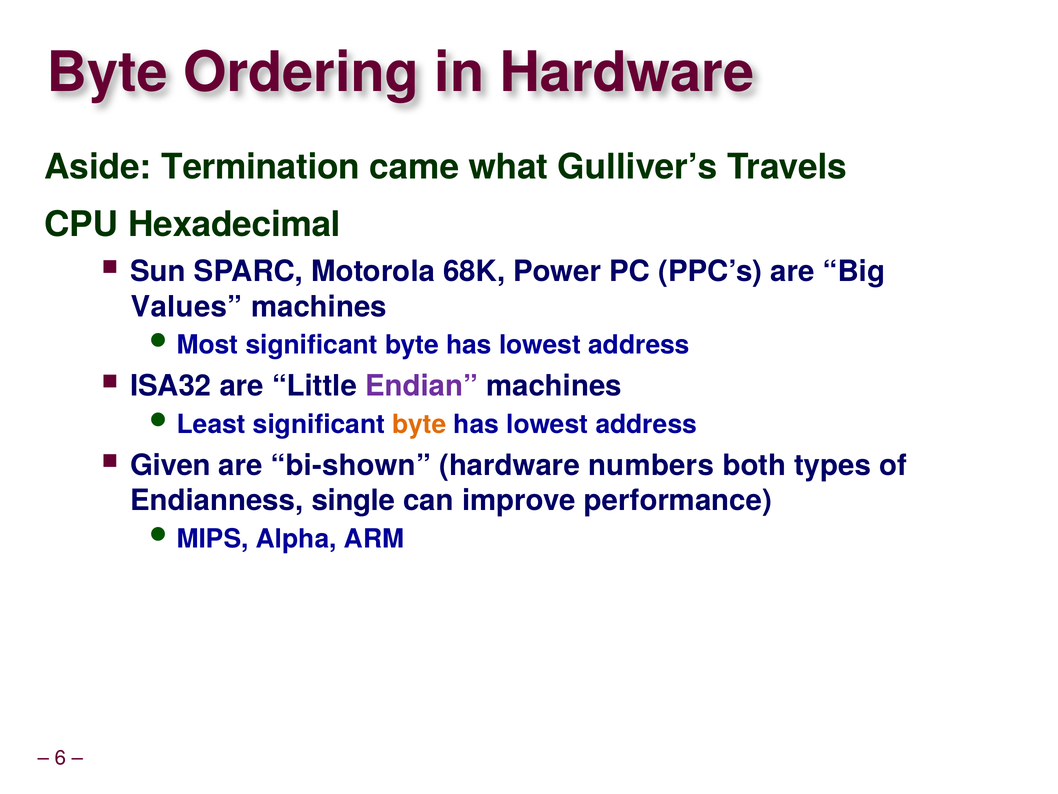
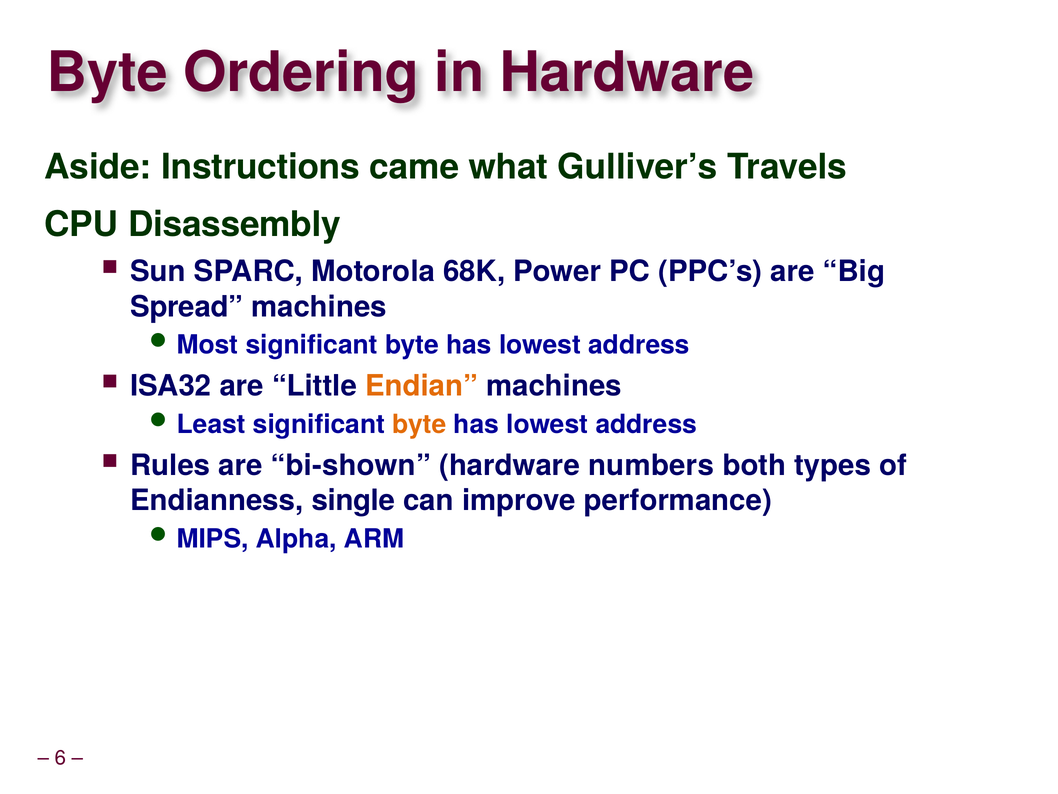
Termination: Termination -> Instructions (261, 167)
Hexadecimal: Hexadecimal -> Disassembly (234, 225)
Values: Values -> Spread (187, 307)
Endian colour: purple -> orange (421, 386)
Given: Given -> Rules (170, 465)
